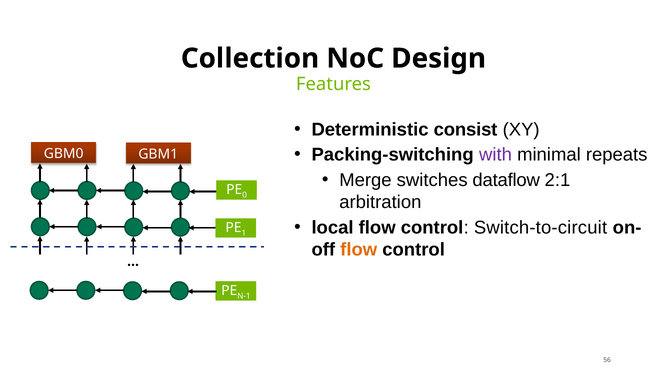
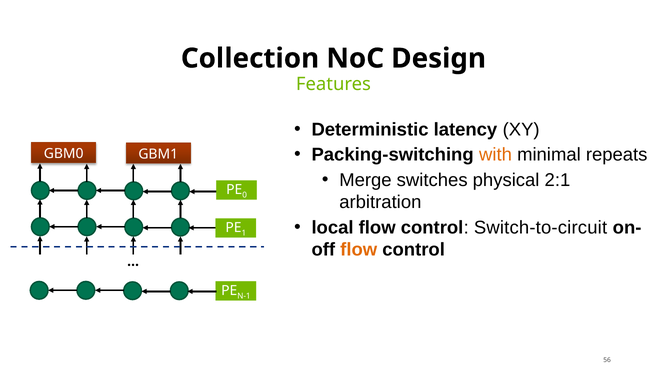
consist: consist -> latency (465, 129)
with colour: purple -> orange (496, 155)
dataflow: dataflow -> physical (506, 180)
